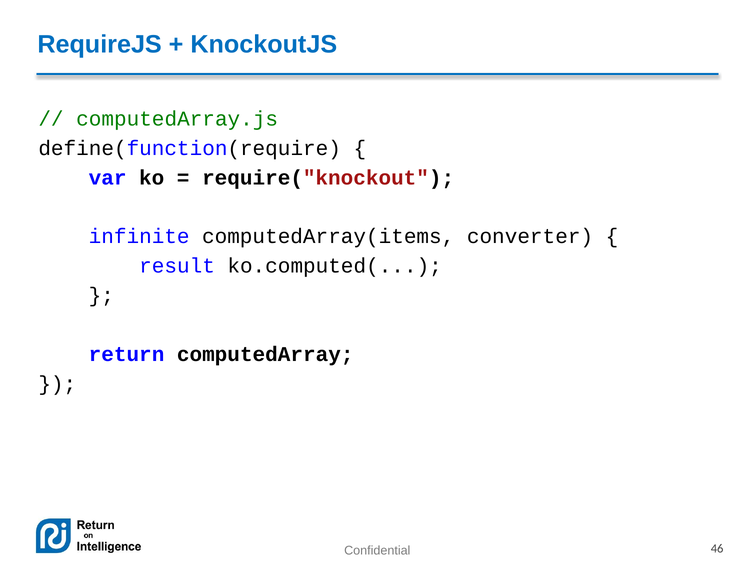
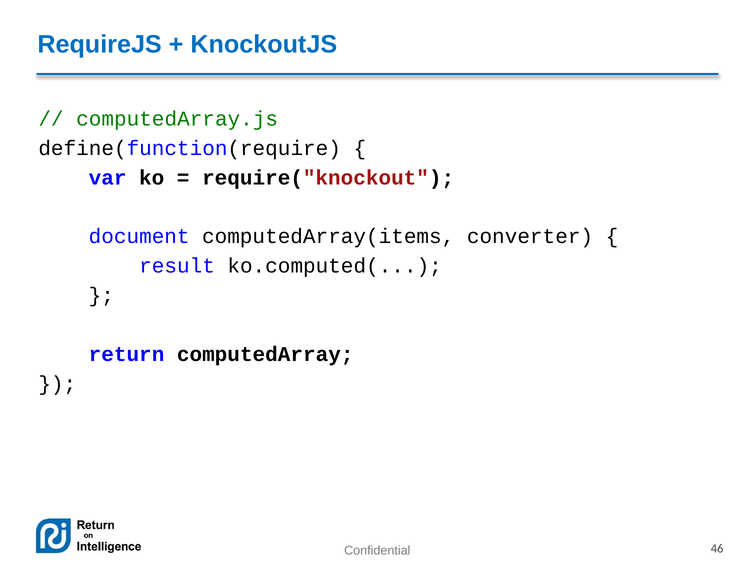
infinite: infinite -> document (139, 236)
